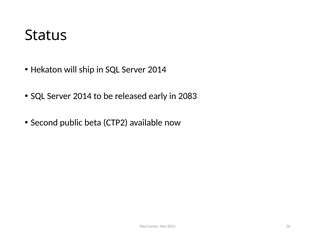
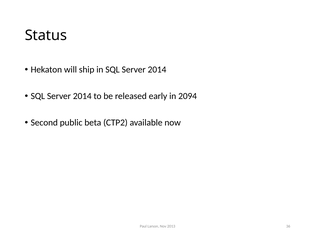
2083: 2083 -> 2094 (188, 96)
